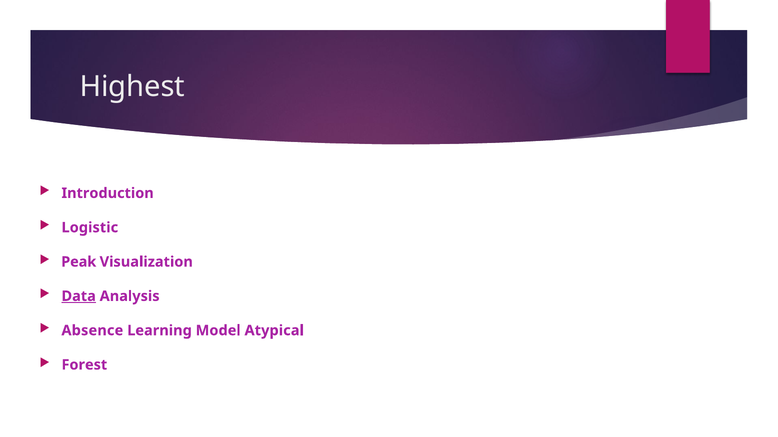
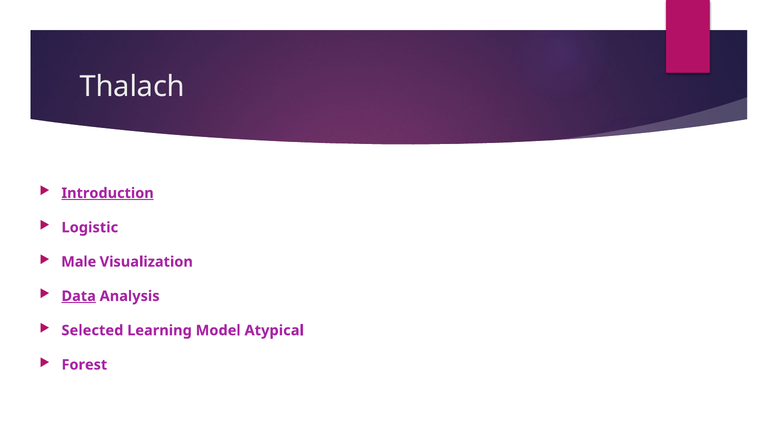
Highest: Highest -> Thalach (132, 87)
Introduction underline: none -> present (108, 193)
Peak: Peak -> Male (79, 262)
Absence: Absence -> Selected (92, 331)
